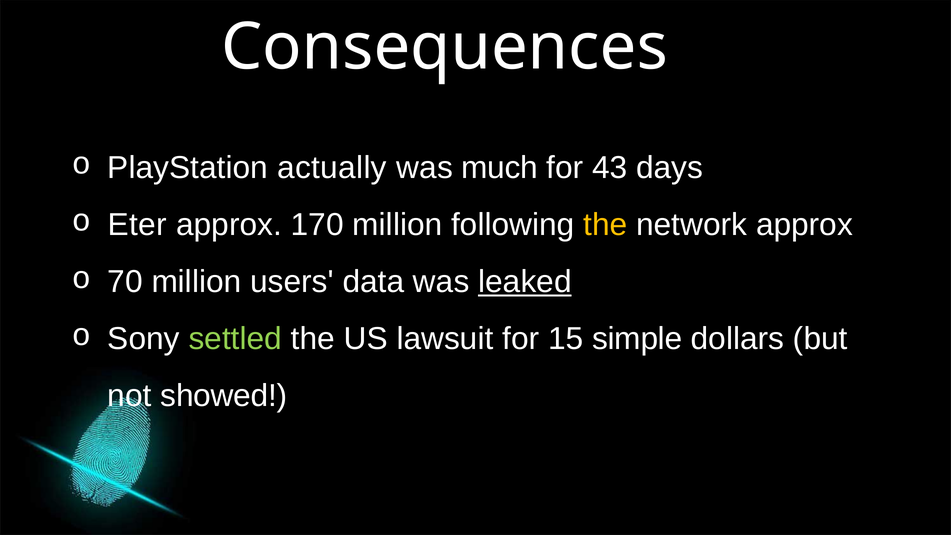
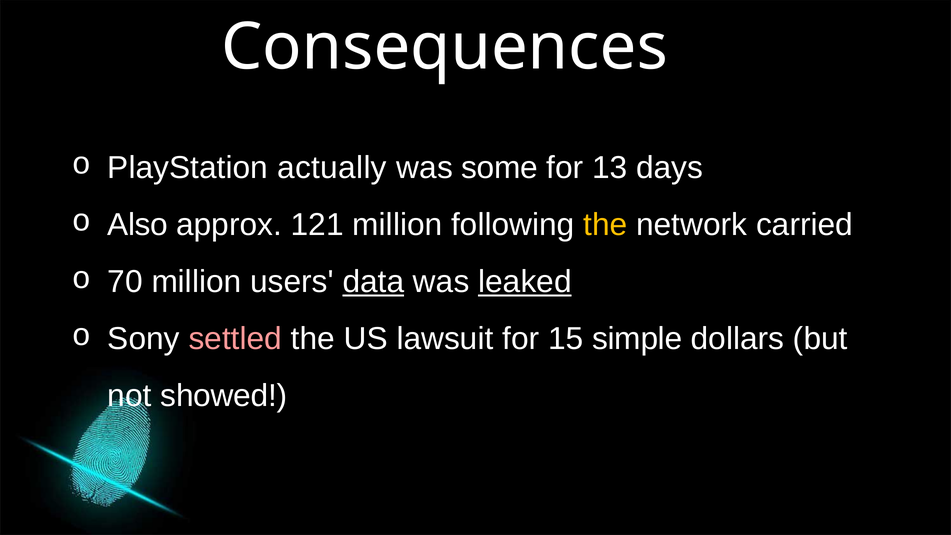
much: much -> some (500, 168)
43: 43 -> 13 (610, 168)
Eter: Eter -> Also (138, 225)
170: 170 -> 121 (317, 225)
network approx: approx -> carried (804, 225)
data underline: none -> present (373, 282)
settled colour: light green -> pink (235, 339)
